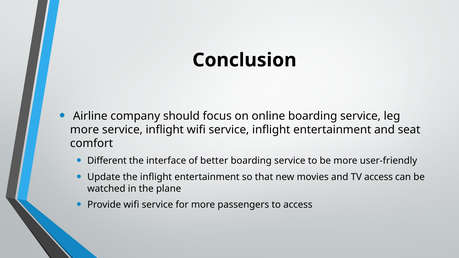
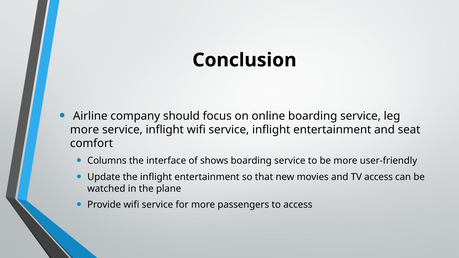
Different: Different -> Columns (107, 161)
better: better -> shows (214, 161)
